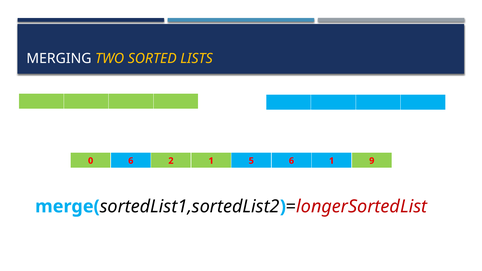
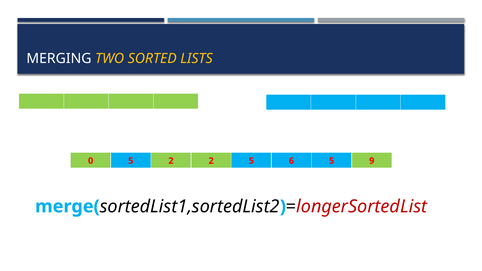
0 6: 6 -> 5 (131, 161)
2 1: 1 -> 2 (211, 161)
6 1: 1 -> 5 (332, 161)
